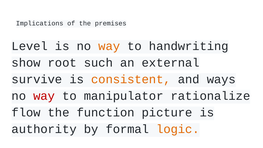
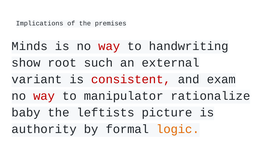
Level: Level -> Minds (30, 46)
way colour: orange -> red (109, 46)
survive: survive -> variant (37, 79)
consistent colour: orange -> red (131, 79)
ways: ways -> exam (221, 79)
flow: flow -> baby (26, 113)
function: function -> leftists (106, 113)
